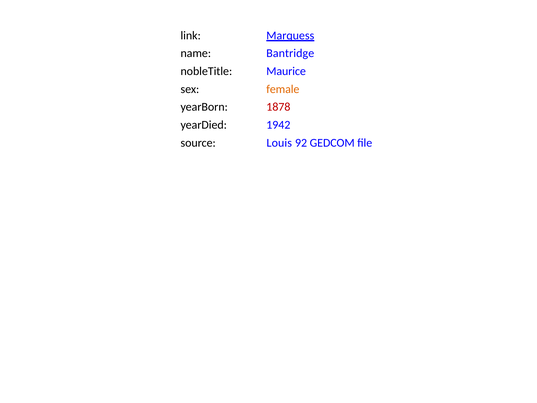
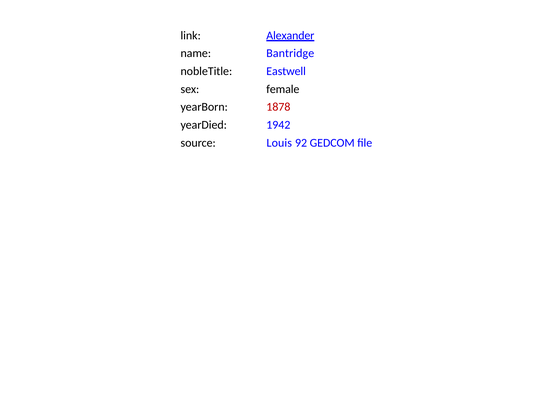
Marquess: Marquess -> Alexander (290, 35)
Maurice: Maurice -> Eastwell (286, 71)
female colour: orange -> black (283, 89)
